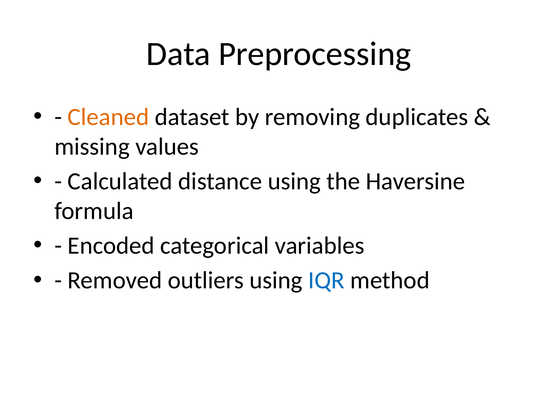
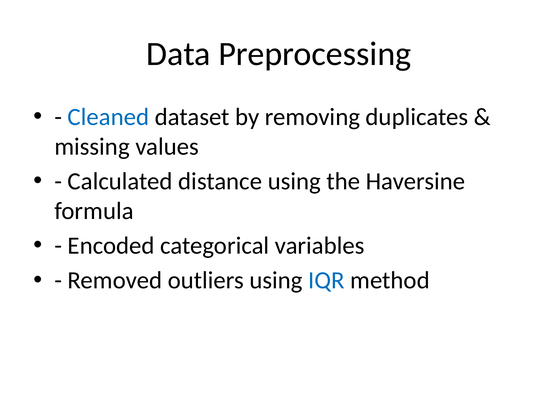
Cleaned colour: orange -> blue (108, 117)
